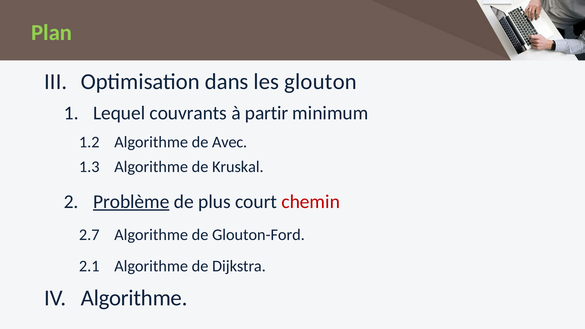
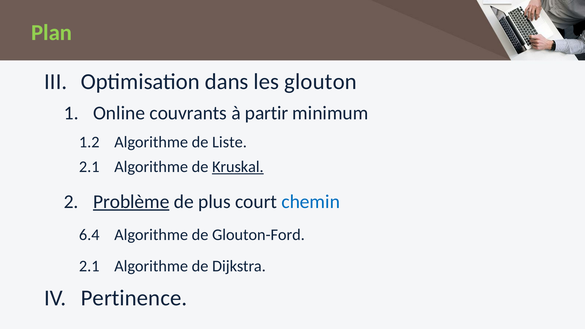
Lequel: Lequel -> Online (119, 113)
Avec: Avec -> Liste (230, 142)
1.3: 1.3 -> 2.1 (89, 167)
Kruskal underline: none -> present (238, 167)
chemin colour: red -> blue (311, 202)
2.7: 2.7 -> 6.4 (89, 235)
Algorithme: Algorithme -> Pertinence (134, 298)
